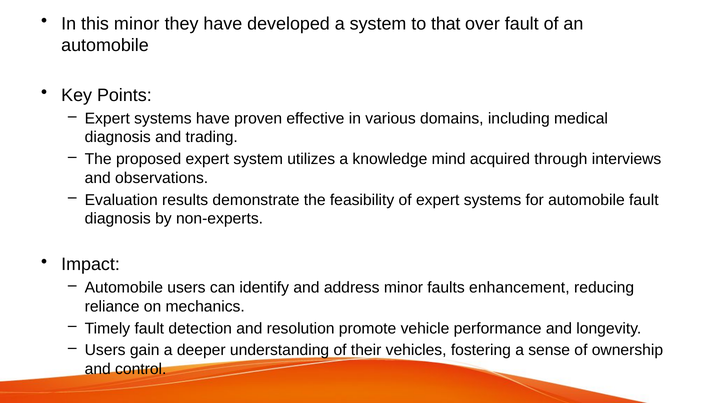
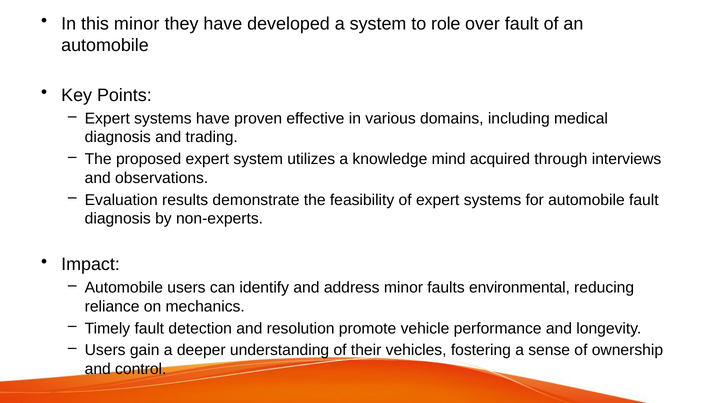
that: that -> role (446, 24)
enhancement: enhancement -> environmental (519, 287)
